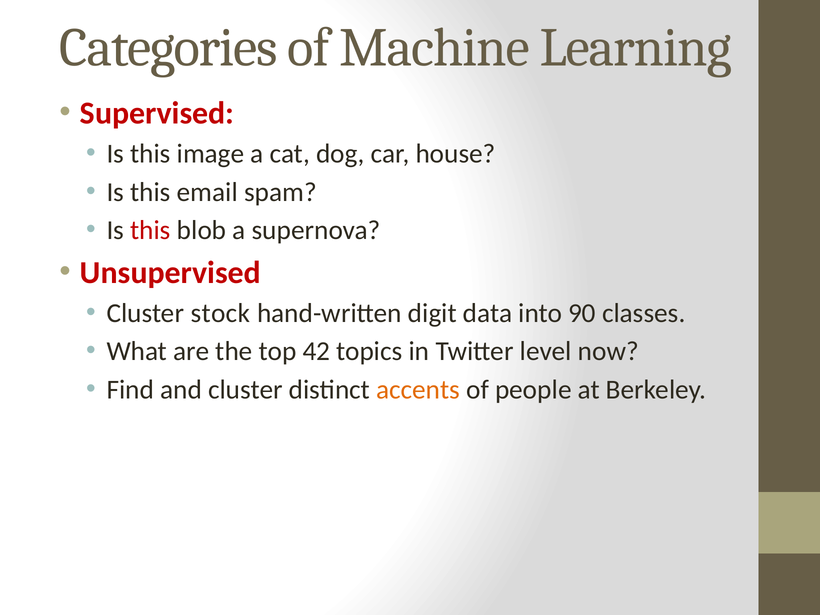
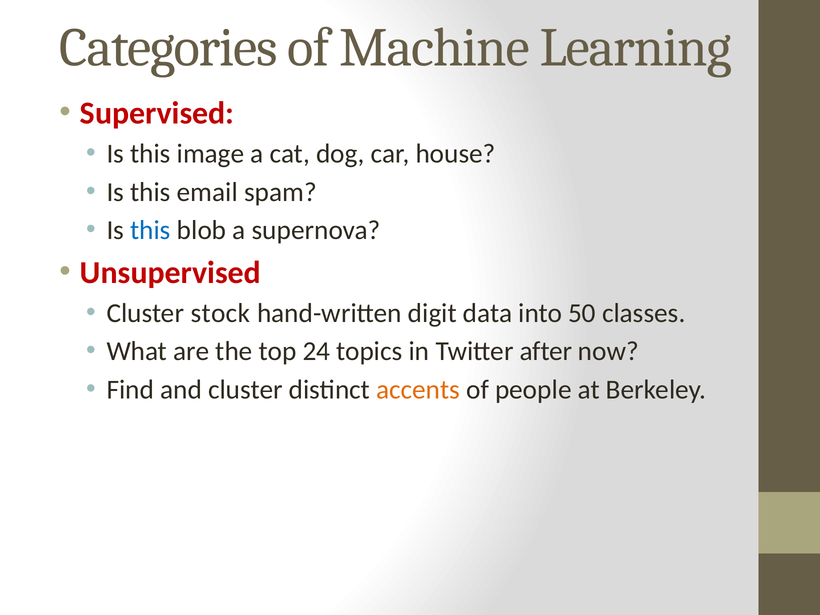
this colour: red -> blue (150, 230)
90: 90 -> 50 (582, 313)
42: 42 -> 24 (316, 351)
level: level -> after (546, 351)
